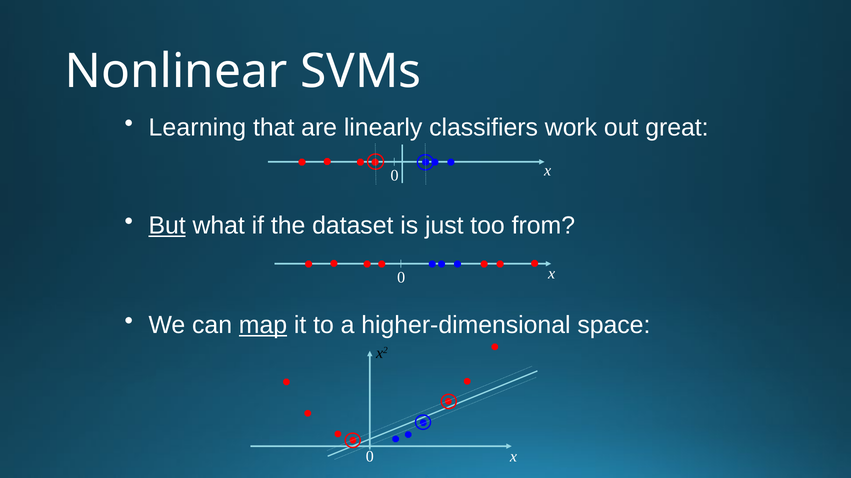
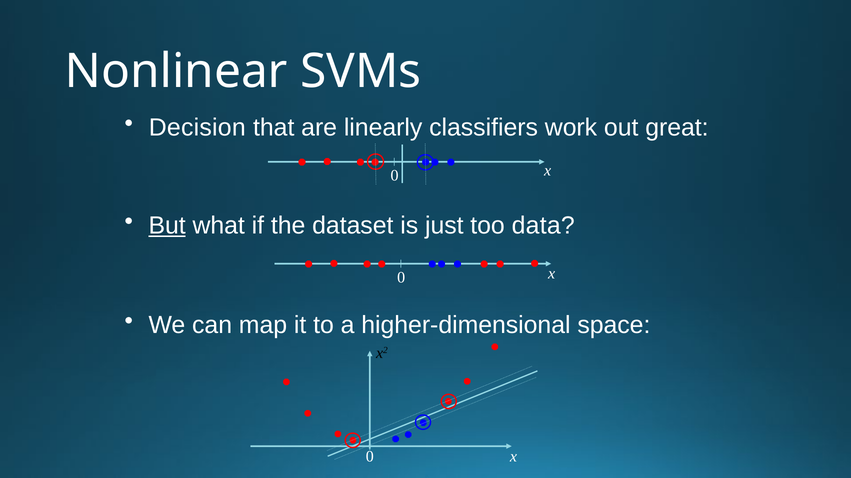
Learning: Learning -> Decision (197, 128)
from: from -> data (543, 226)
map underline: present -> none (263, 325)
